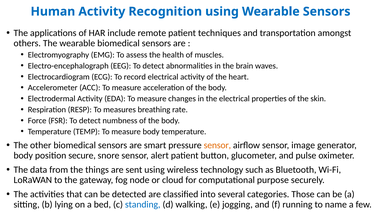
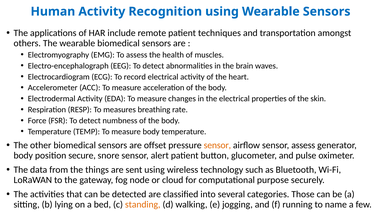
smart: smart -> offset (155, 145)
sensor image: image -> assess (303, 145)
standing colour: blue -> orange (143, 205)
